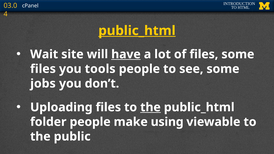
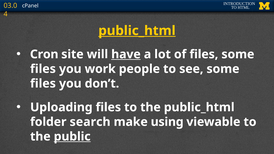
Wait: Wait -> Cron (44, 54)
tools: tools -> work (100, 69)
jobs: jobs -> files (43, 84)
the underline: present -> none (150, 107)
folder people: people -> search (90, 122)
public underline: none -> present (72, 137)
